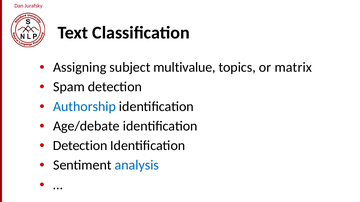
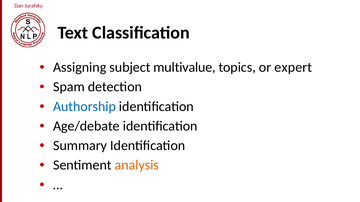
matrix: matrix -> expert (293, 67)
Detection: Detection -> Summary (80, 146)
analysis colour: blue -> orange (137, 166)
